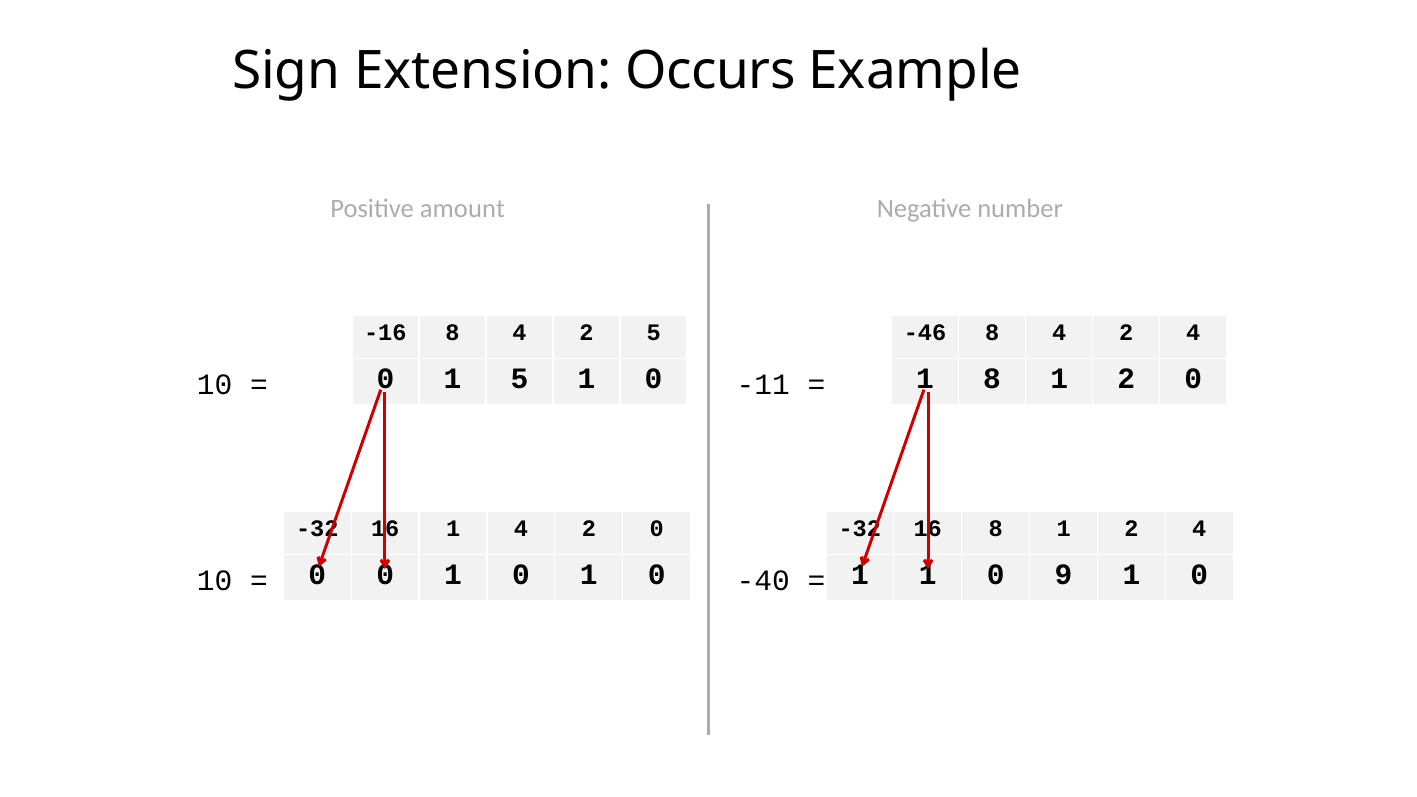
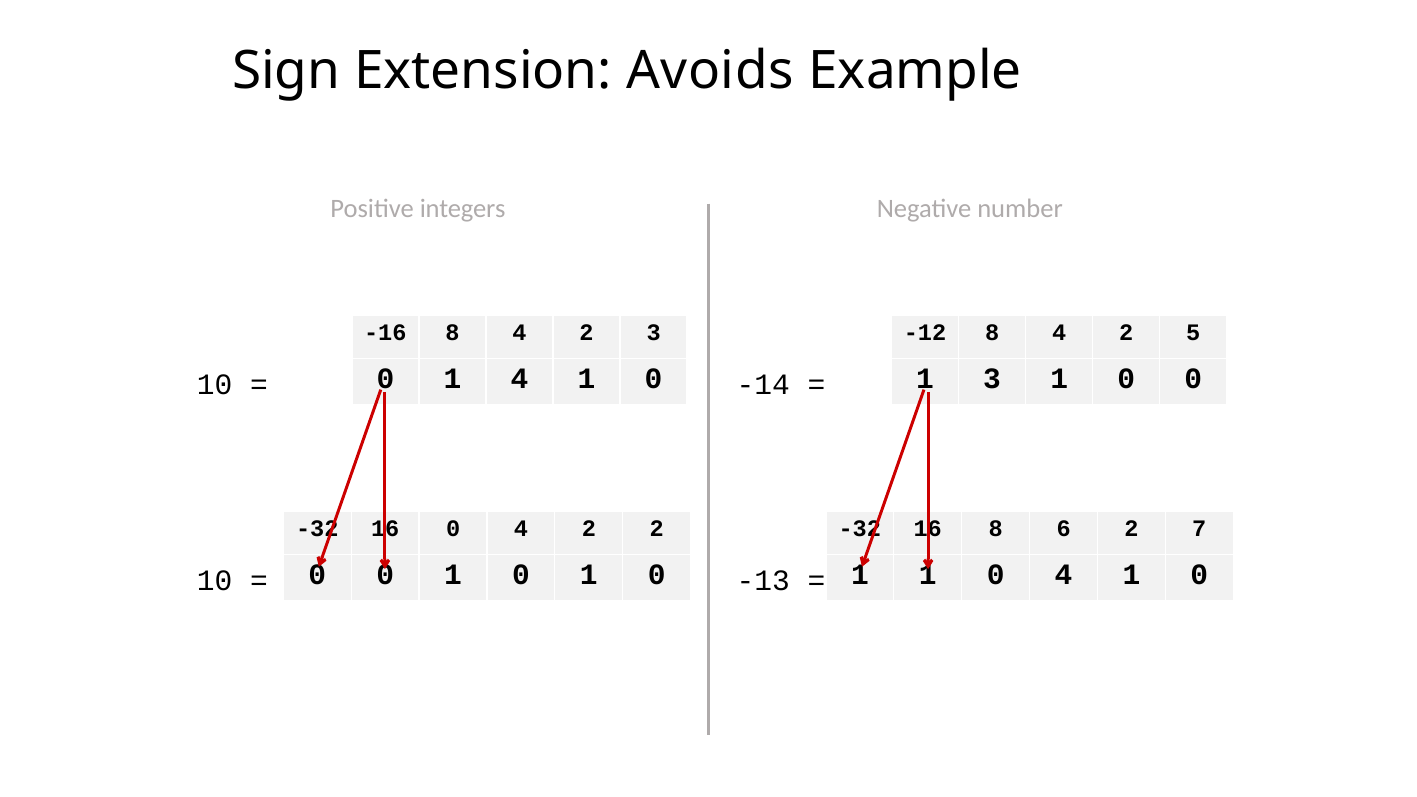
Occurs: Occurs -> Avoids (710, 71)
amount: amount -> integers (463, 209)
2 5: 5 -> 3 (654, 332)
-46: -46 -> -12 (925, 332)
4 2 4: 4 -> 5 (1193, 332)
1 5: 5 -> 4 (519, 379)
1 8: 8 -> 3 (992, 379)
2: 2 -> 0 (1126, 379)
-11: -11 -> -14 (763, 385)
16 1: 1 -> 0 (453, 529)
4 2 0: 0 -> 2 (657, 529)
16 8 1: 1 -> 6 (1064, 529)
4: 4 -> 7 (1199, 529)
9: 9 -> 4 (1064, 575)
-40: -40 -> -13 (763, 581)
